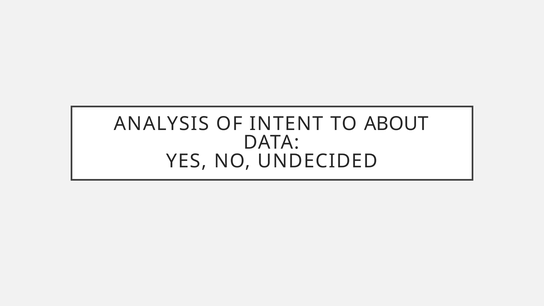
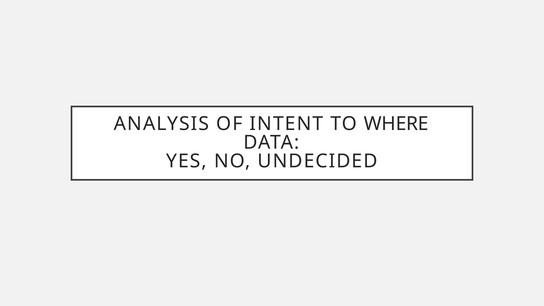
ABOUT: ABOUT -> WHERE (396, 124)
